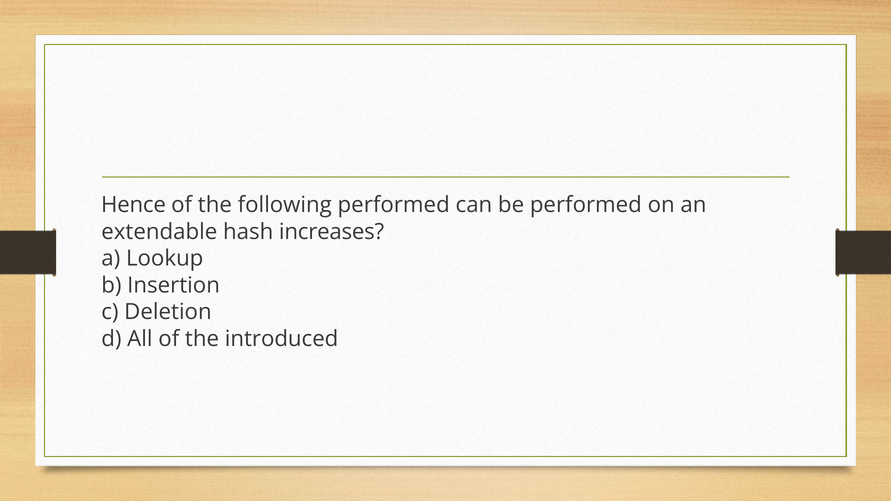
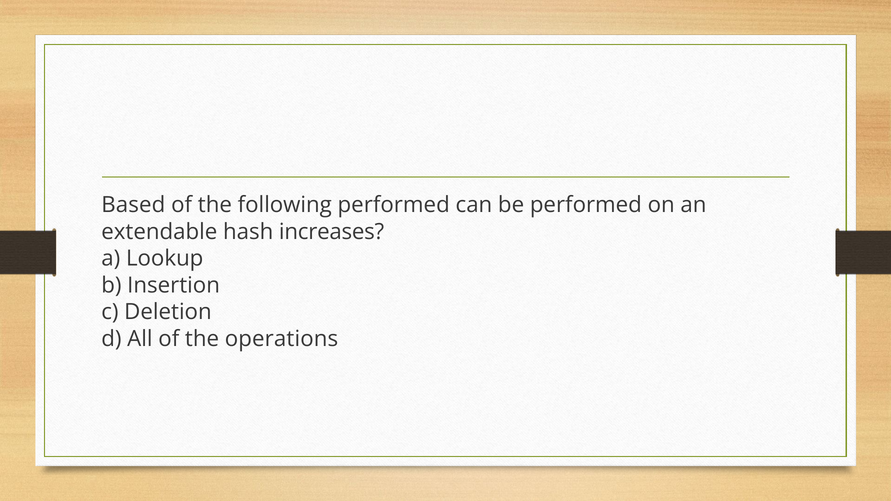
Hence: Hence -> Based (133, 205)
introduced: introduced -> operations (282, 339)
